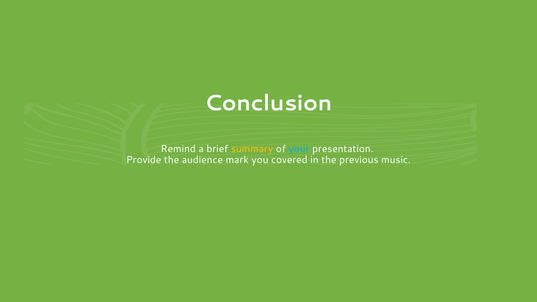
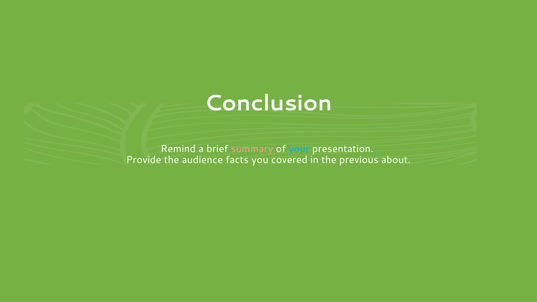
summary colour: yellow -> pink (252, 149)
mark: mark -> facts (237, 160)
music: music -> about (396, 160)
